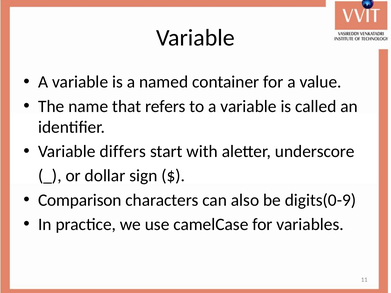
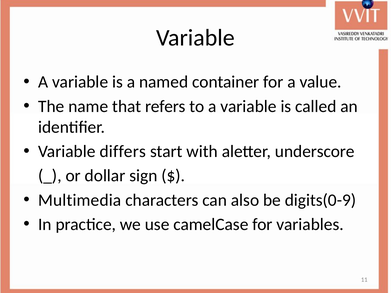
Comparison: Comparison -> Multimedia (80, 200)
